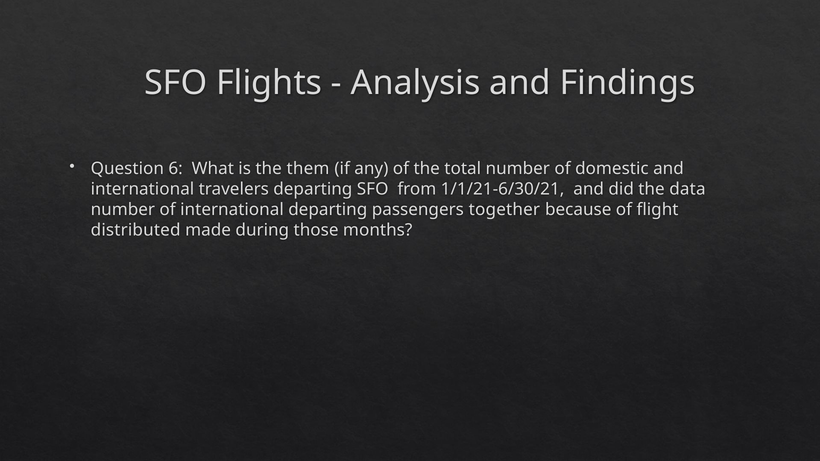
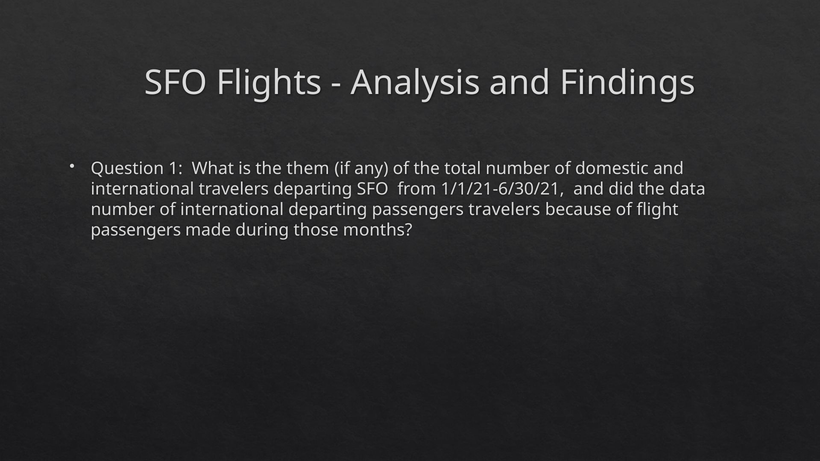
6: 6 -> 1 (176, 169)
passengers together: together -> travelers (504, 210)
distributed: distributed -> passengers (136, 230)
